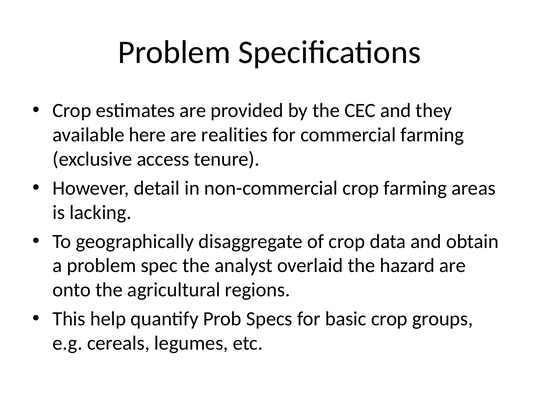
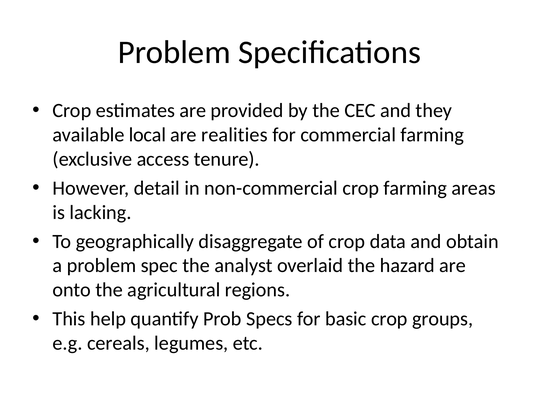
here: here -> local (147, 135)
